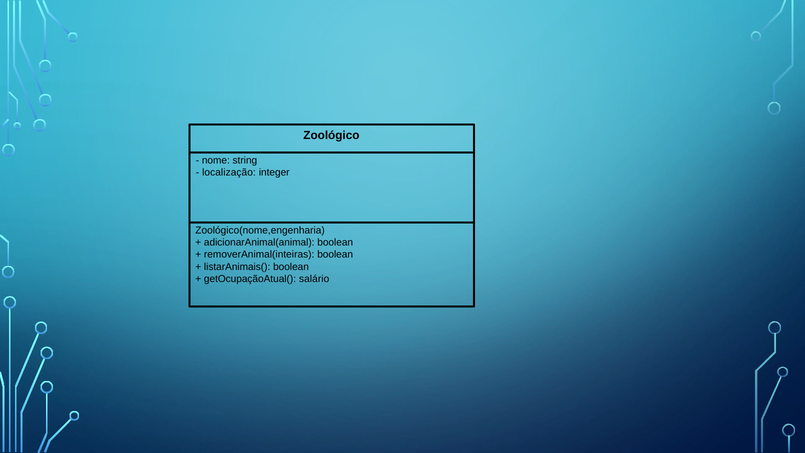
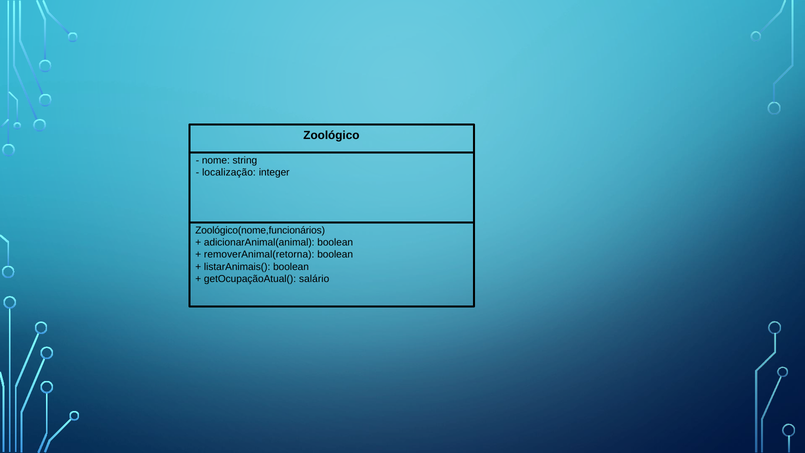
Zoológico(nome,engenharia: Zoológico(nome,engenharia -> Zoológico(nome,funcionários (260, 230)
removerAnimal(inteiras: removerAnimal(inteiras -> removerAnimal(retorna (259, 255)
